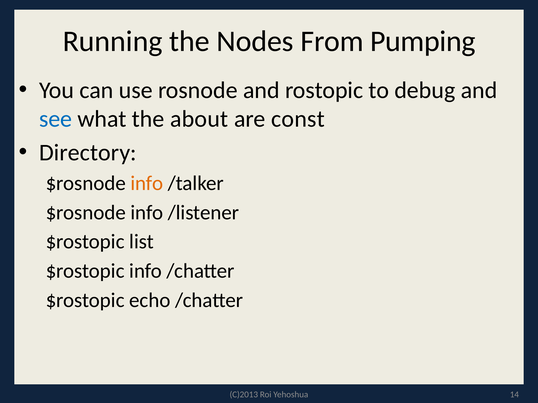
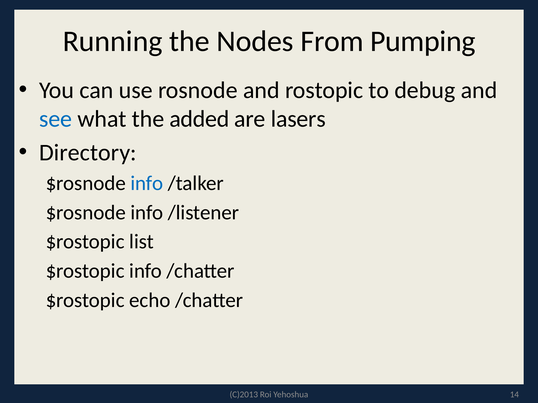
about: about -> added (199, 119)
const: const -> lasers (298, 119)
info colour: orange -> blue (147, 184)
